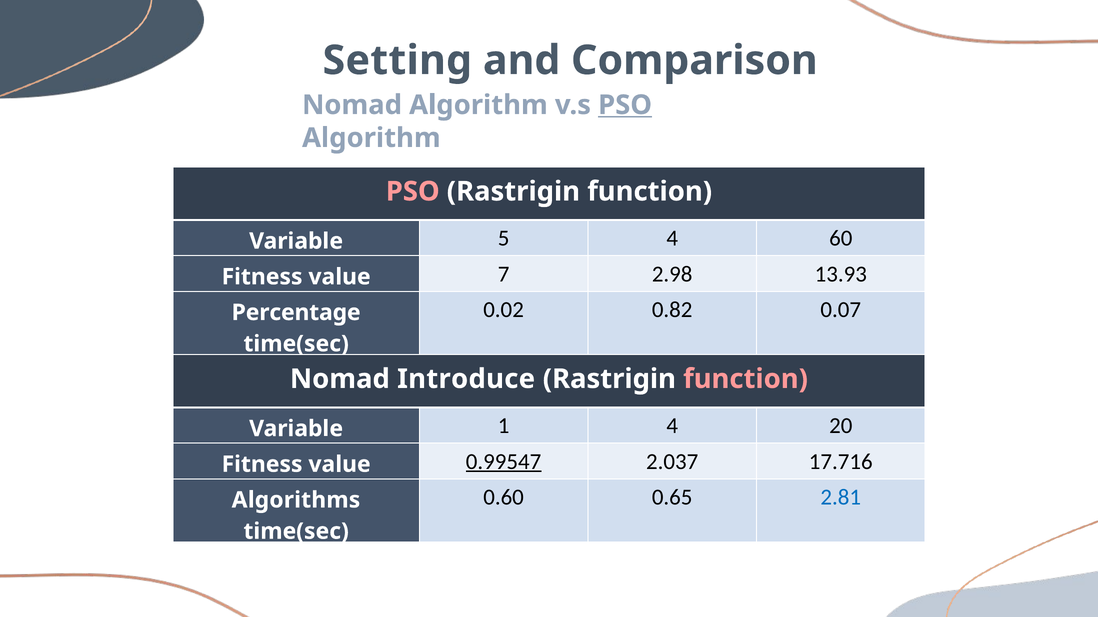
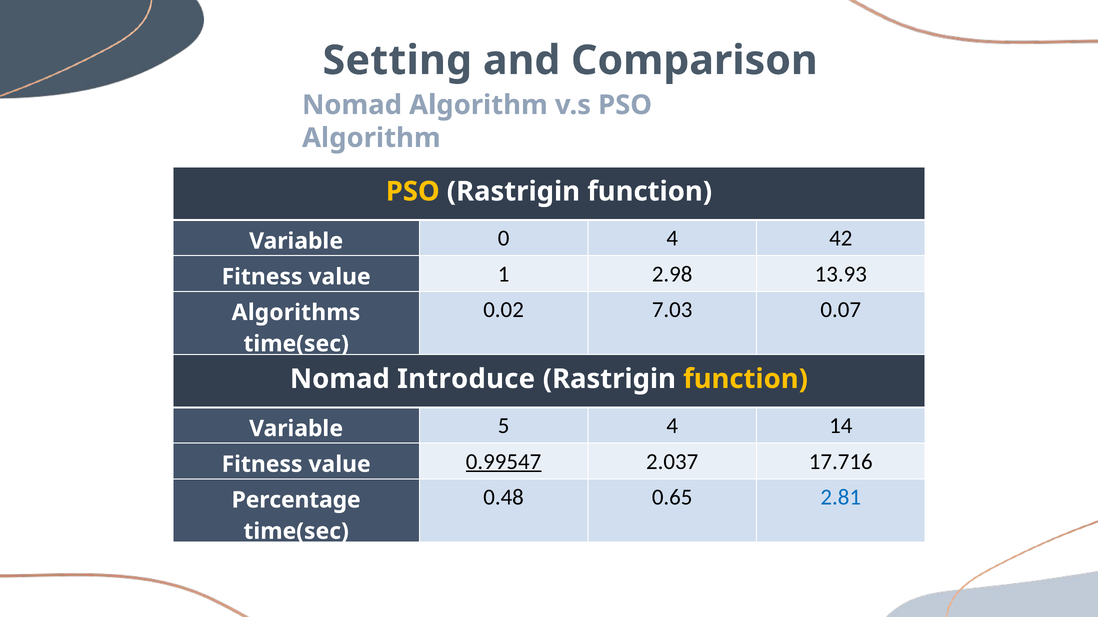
PSO underline: present -> none (625, 105)
PSO colour: pink -> yellow (413, 192)
5: 5 -> 0 (504, 239)
60: 60 -> 42 (841, 239)
7: 7 -> 1 (504, 274)
0.82: 0.82 -> 7.03 (672, 310)
Percentage: Percentage -> Algorithms (296, 313)
function colour: pink -> yellow (746, 379)
1: 1 -> 5 (504, 426)
20: 20 -> 14 (841, 426)
0.60: 0.60 -> 0.48 (504, 498)
Algorithms: Algorithms -> Percentage (296, 500)
